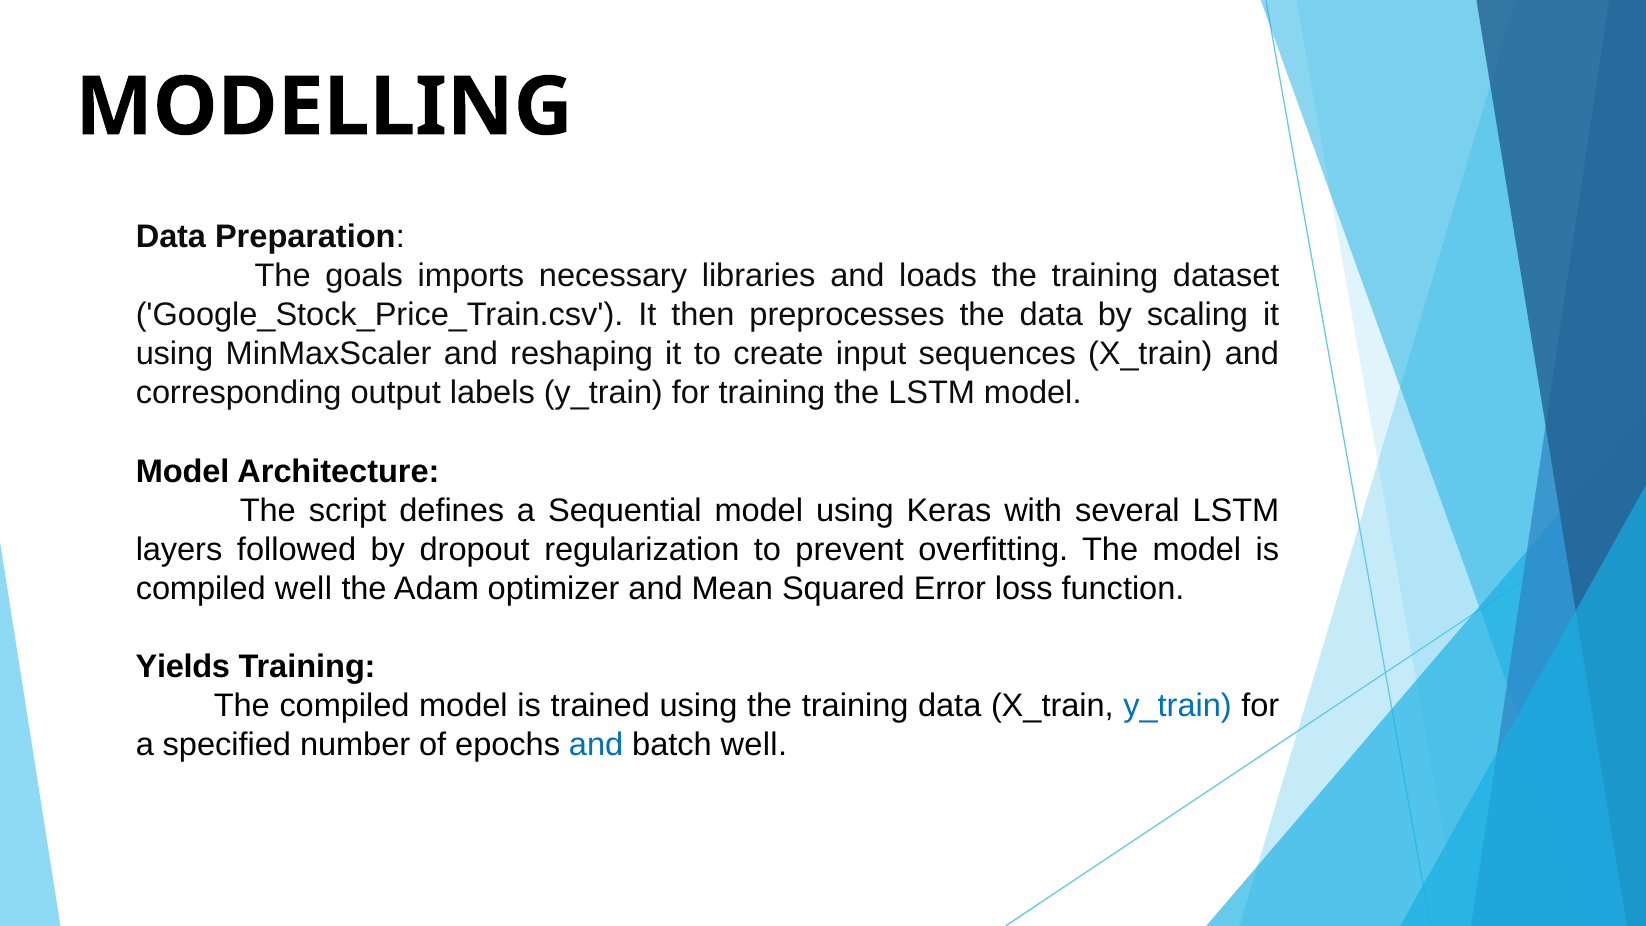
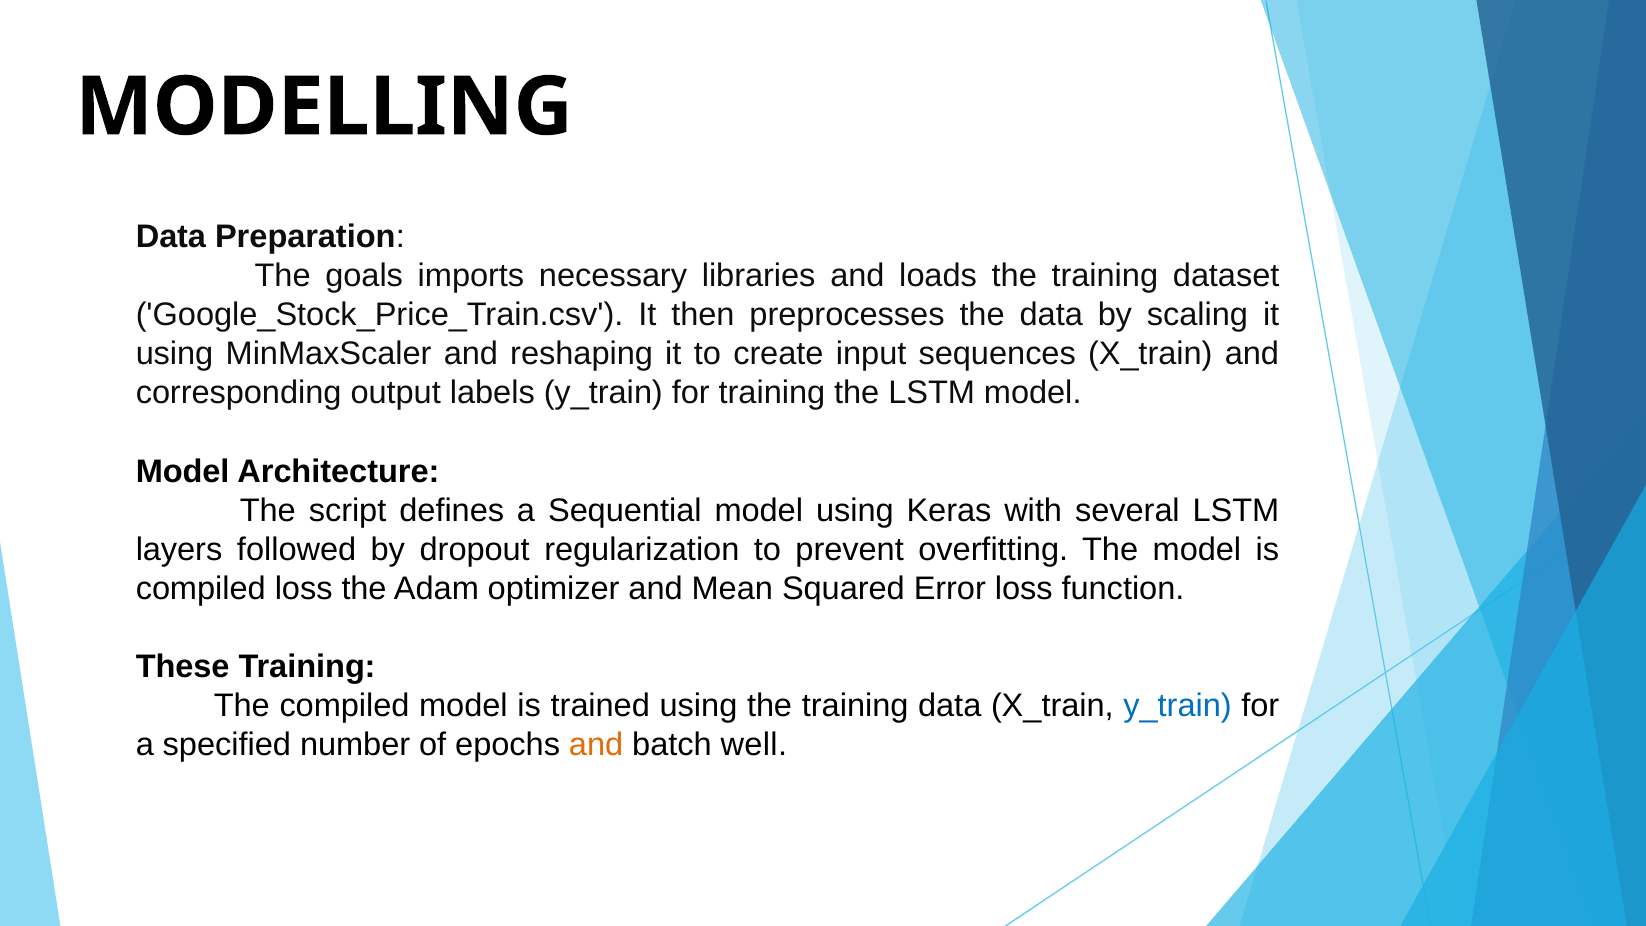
compiled well: well -> loss (304, 588)
Yields: Yields -> These (183, 667)
and colour: blue -> orange (596, 745)
